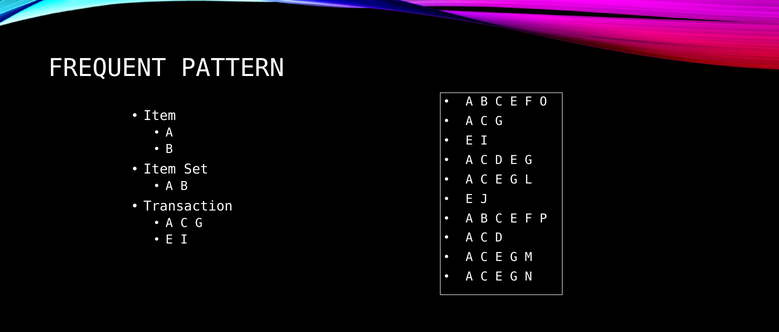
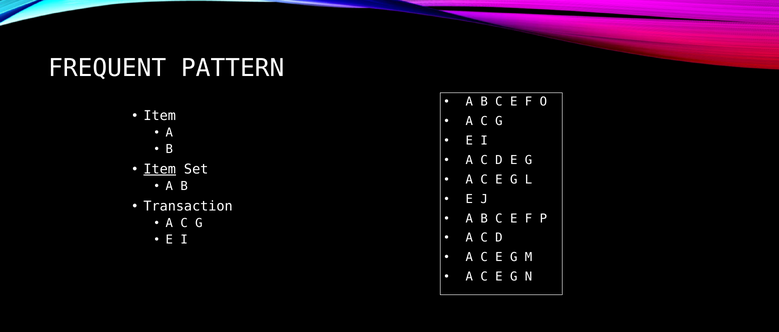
Item underline: none -> present (160, 169)
